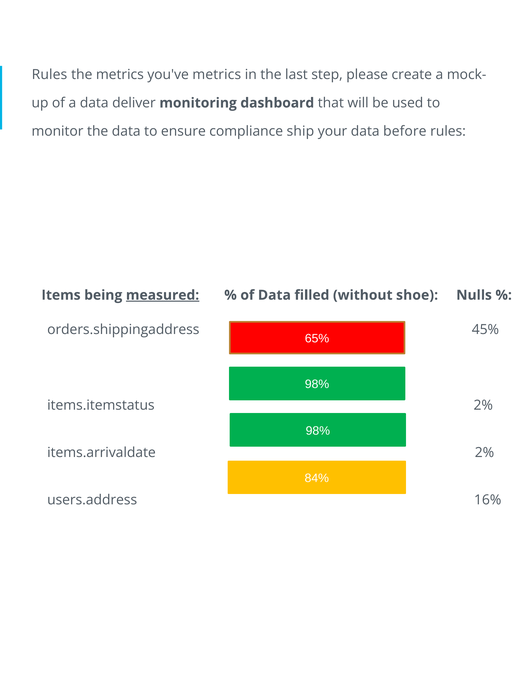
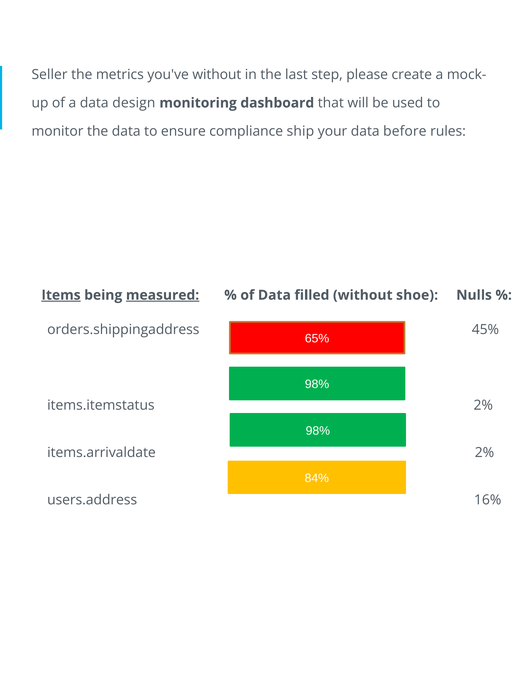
Rules: Rules -> Seller (50, 75)
you've metrics: metrics -> without (217, 75)
deliver: deliver -> design (134, 103)
Items underline: none -> present (61, 295)
